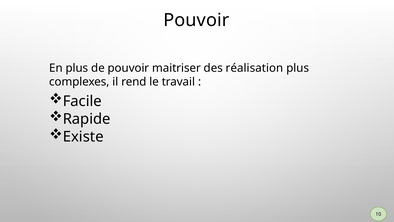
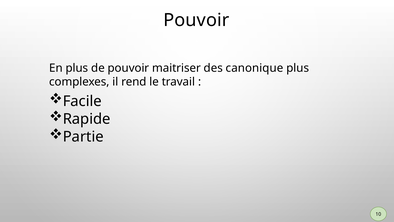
réalisation: réalisation -> canonique (255, 68)
Existe: Existe -> Partie (83, 136)
